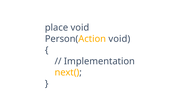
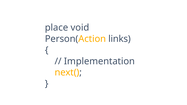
Person(Action void: void -> links (119, 39)
